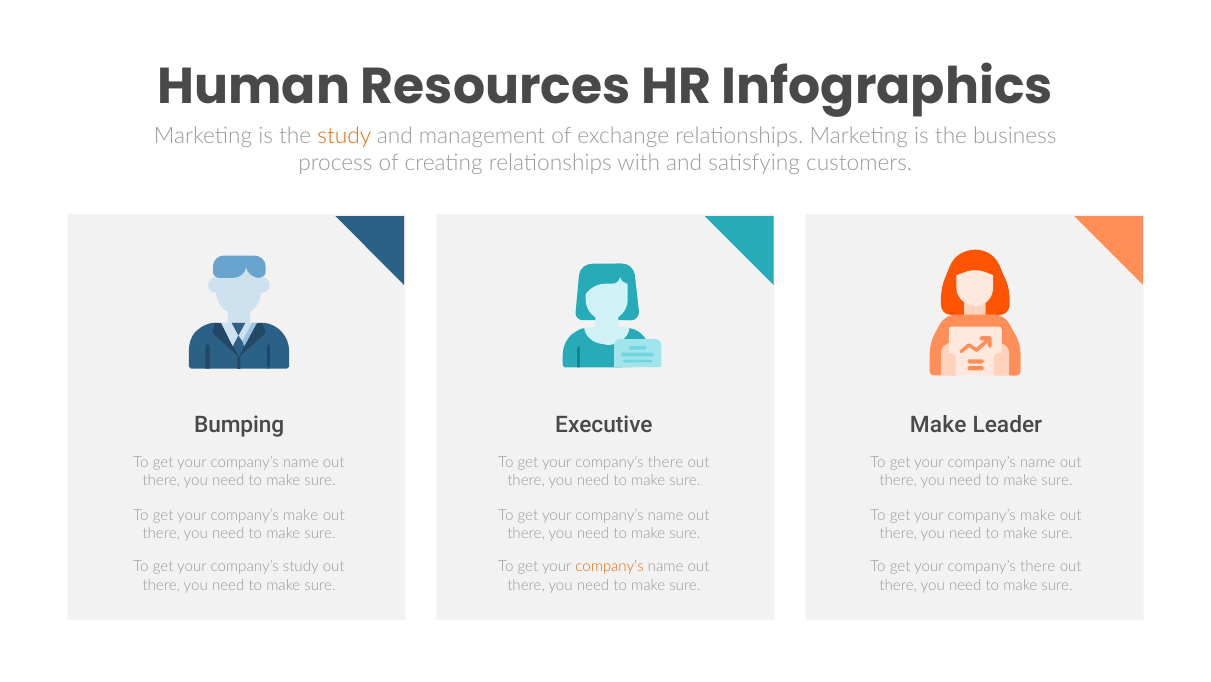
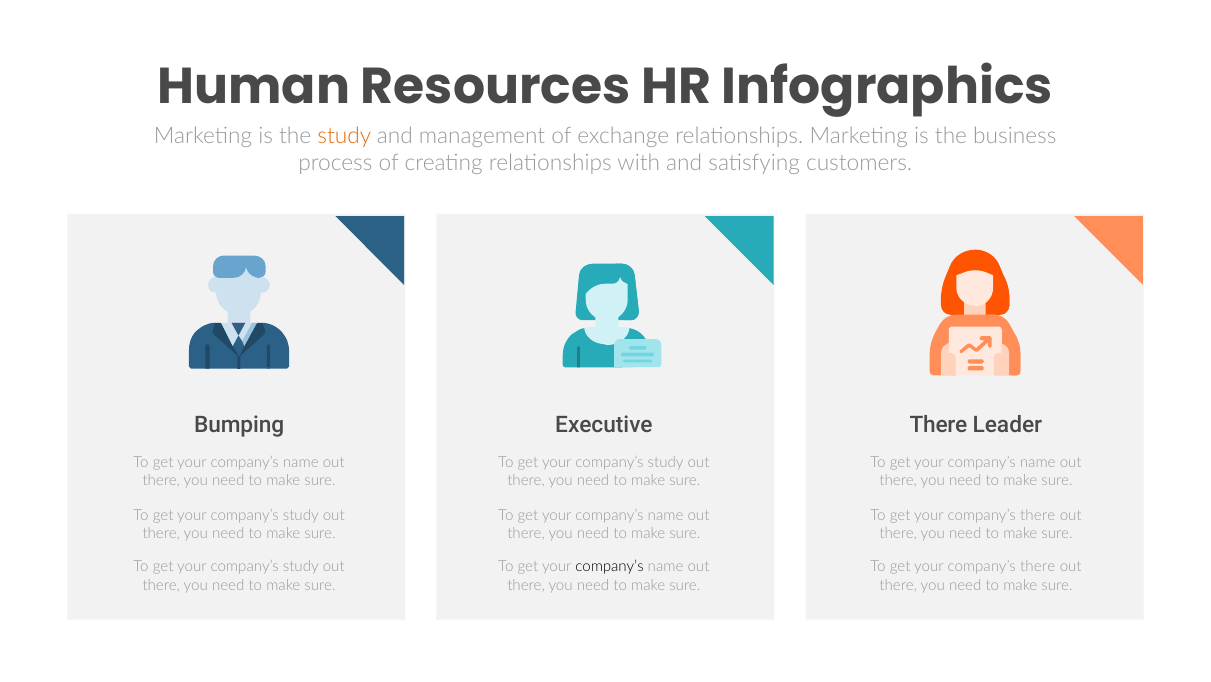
Make: Make -> There (938, 424)
there: there -> study (666, 462)
make: make -> study (301, 515)
make: make -> there (1038, 515)
company’s colour: orange -> black (610, 566)
